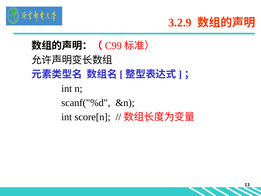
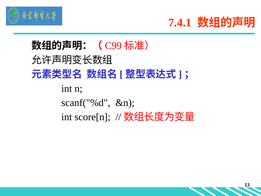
3.2.9: 3.2.9 -> 7.4.1 (180, 23)
